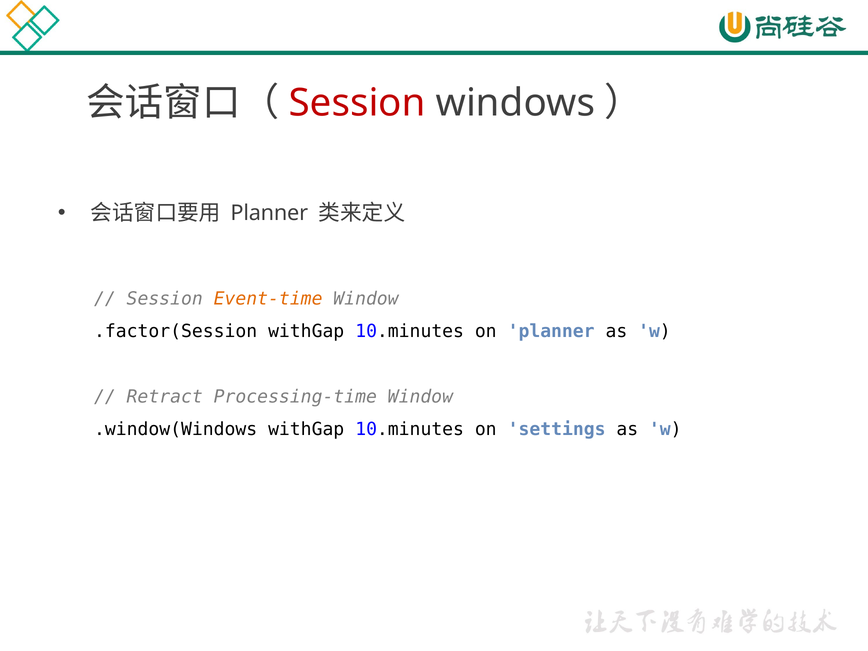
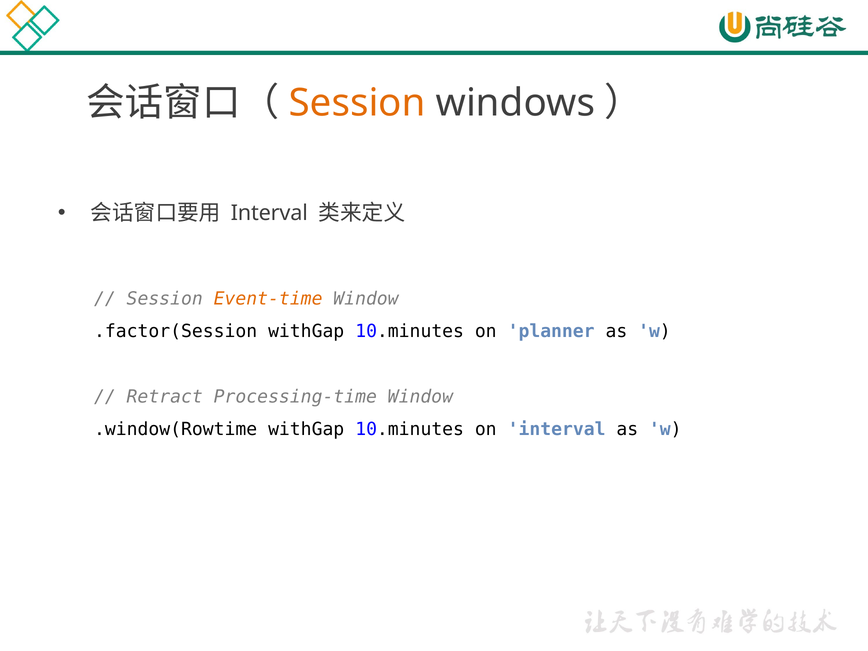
Session colour: red -> orange (357, 103)
Planner: Planner -> Interval (269, 213)
.window(Windows: .window(Windows -> .window(Rowtime (176, 429)
on settings: settings -> interval (557, 429)
